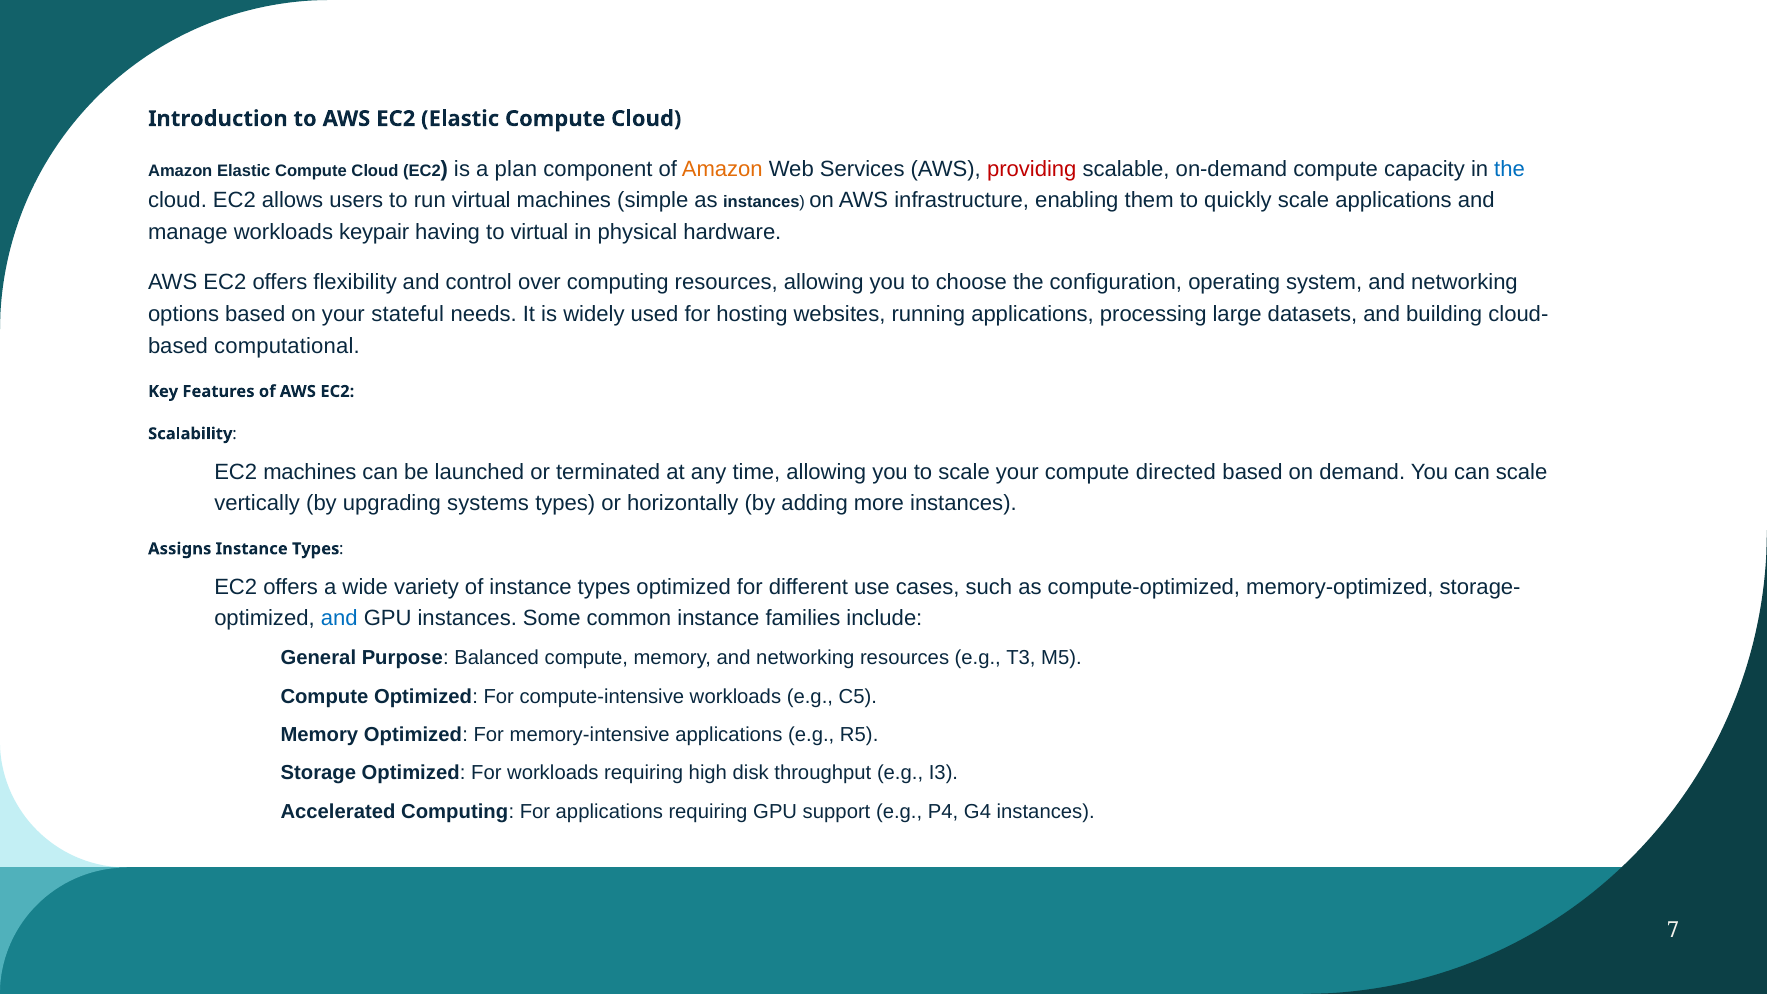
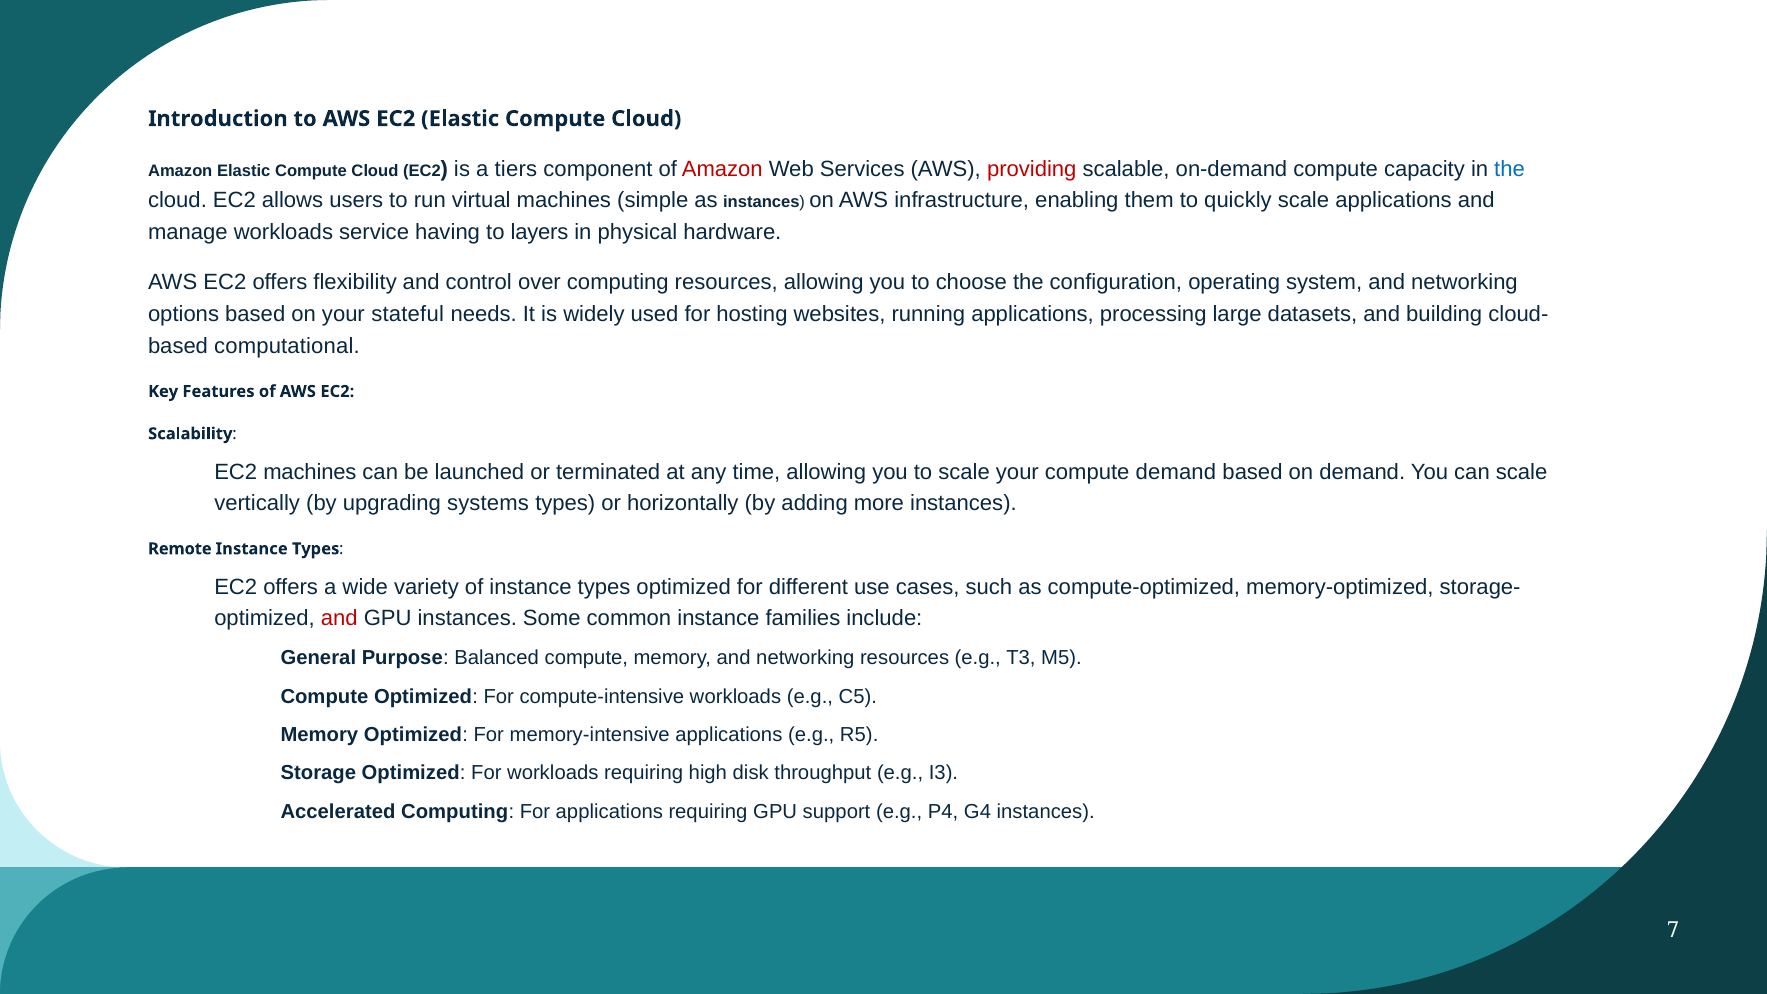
plan: plan -> tiers (516, 169)
Amazon colour: orange -> red (722, 169)
keypair: keypair -> service (374, 232)
to virtual: virtual -> layers (539, 232)
compute directed: directed -> demand (1176, 472)
Assigns: Assigns -> Remote (180, 549)
and colour: blue -> red (339, 619)
